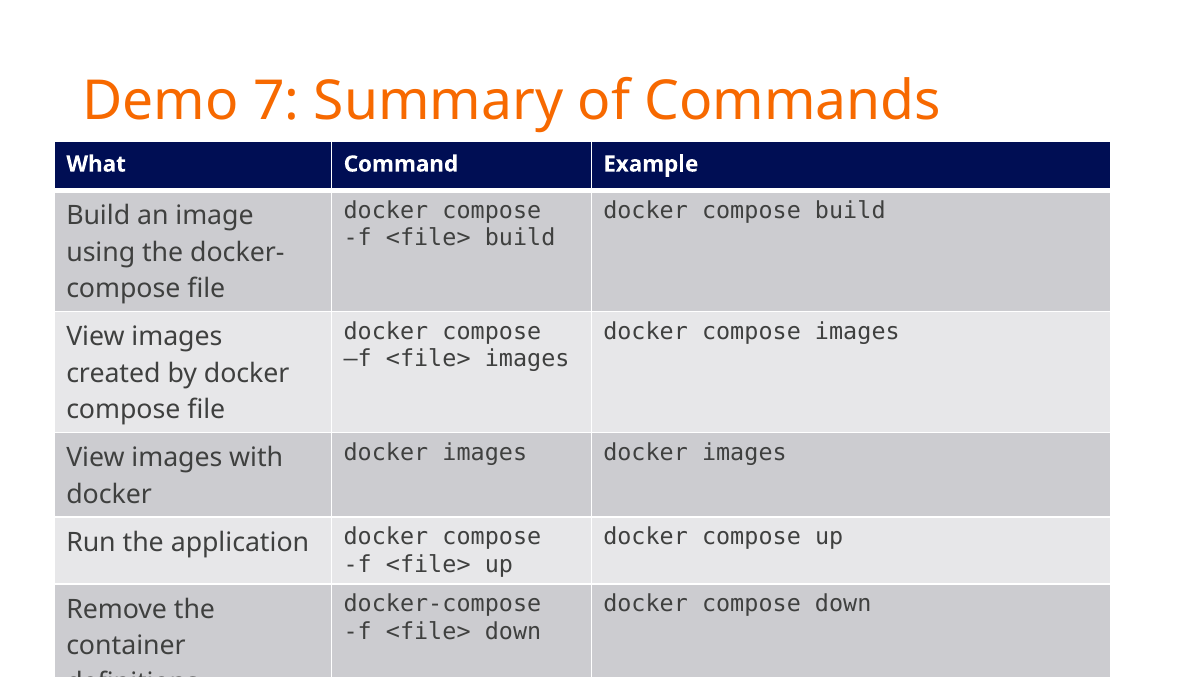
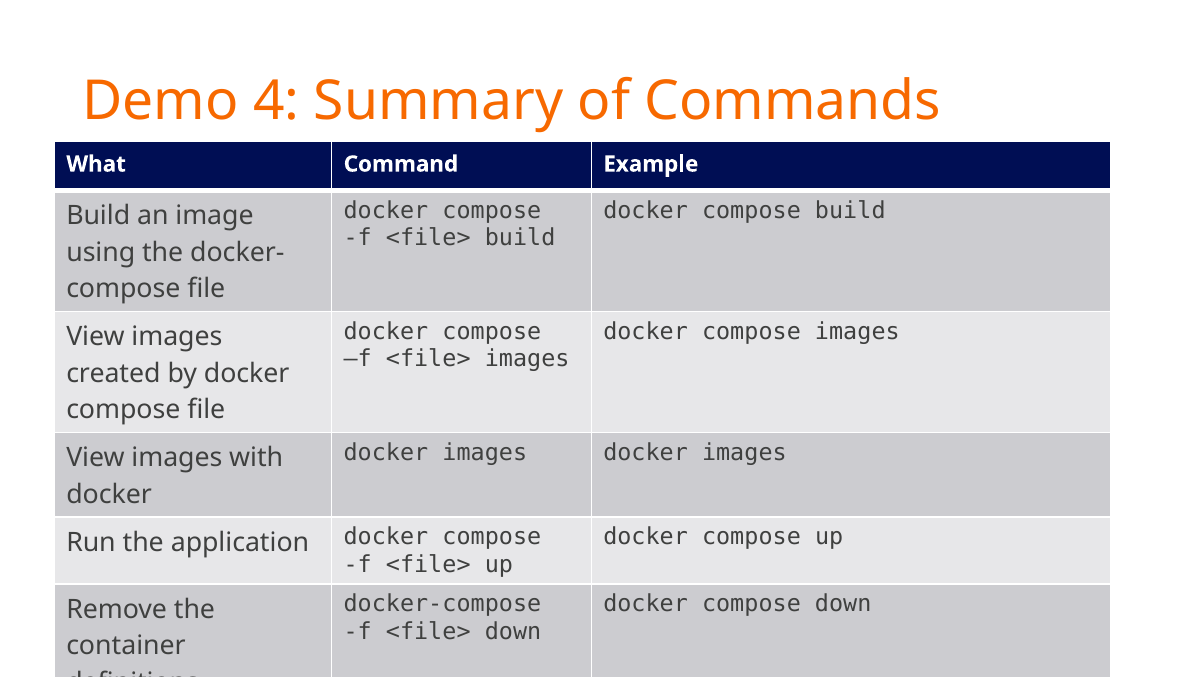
7: 7 -> 4 (276, 101)
